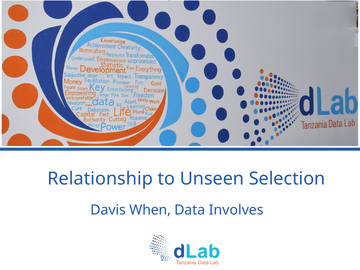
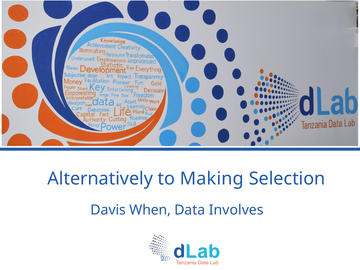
Relationship: Relationship -> Alternatively (100, 179)
Unseen: Unseen -> Making (212, 179)
